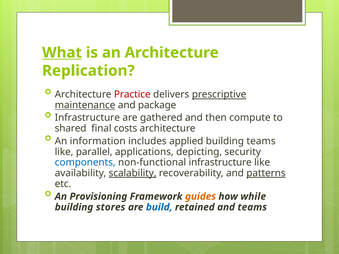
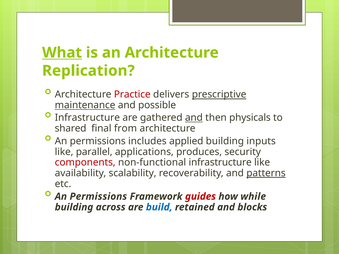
package: package -> possible (157, 105)
and underline: none -> present (194, 118)
compute: compute -> physicals (250, 118)
costs: costs -> from (125, 129)
information: information -> permissions (98, 141)
building teams: teams -> inputs (261, 141)
depicting: depicting -> produces (199, 152)
components colour: blue -> red (85, 163)
scalability underline: present -> none (133, 173)
Provisioning: Provisioning -> Permissions (98, 197)
guides colour: orange -> red (200, 197)
stores: stores -> across (111, 207)
and teams: teams -> blocks (252, 207)
